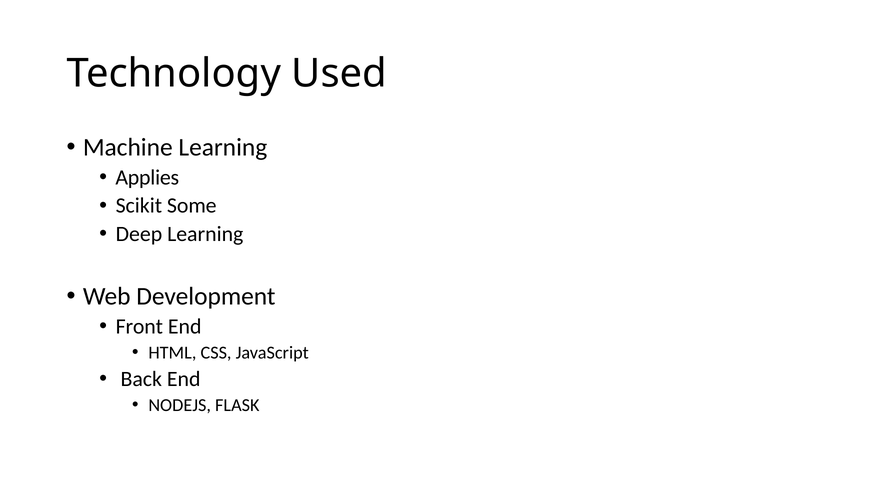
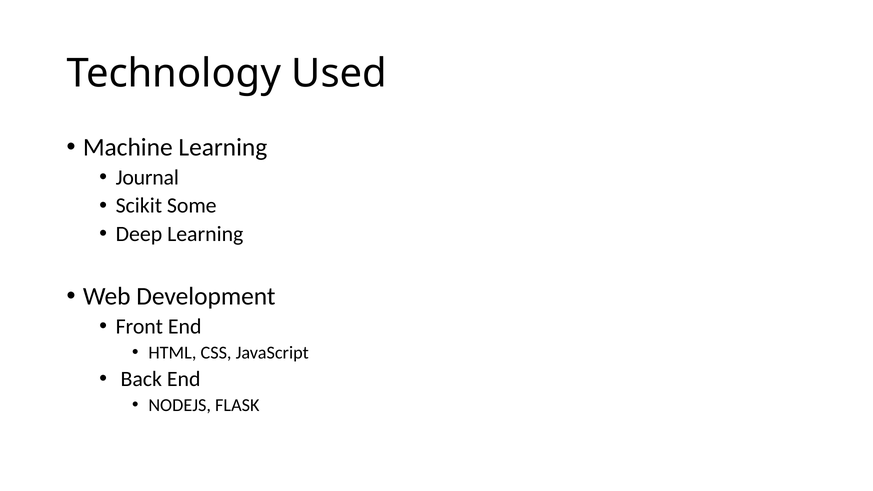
Applies: Applies -> Journal (147, 178)
